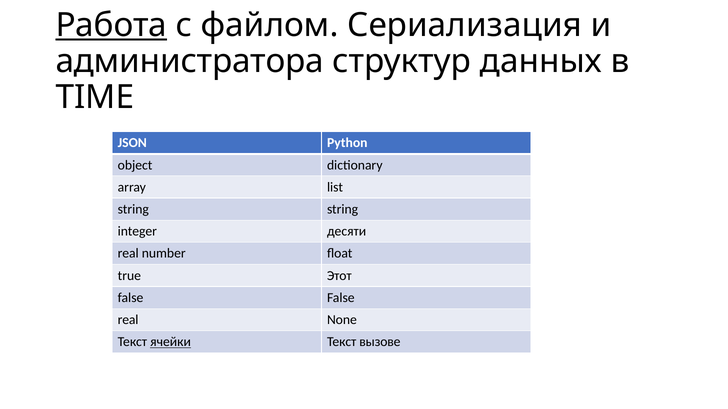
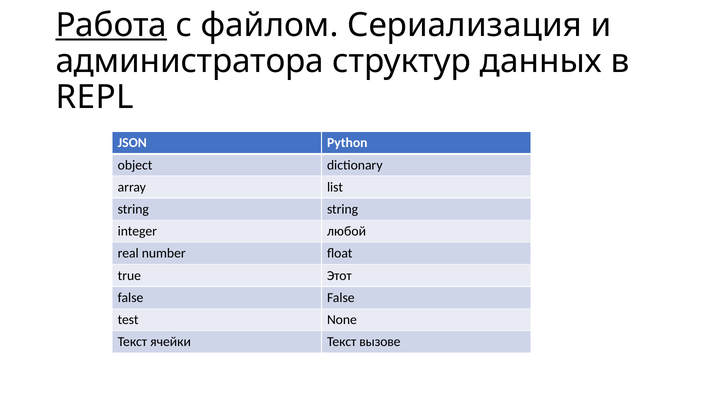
TIME: TIME -> REPL (95, 97)
десяти: десяти -> любой (347, 232)
real: real -> test (128, 320)
ячейки underline: present -> none (171, 342)
